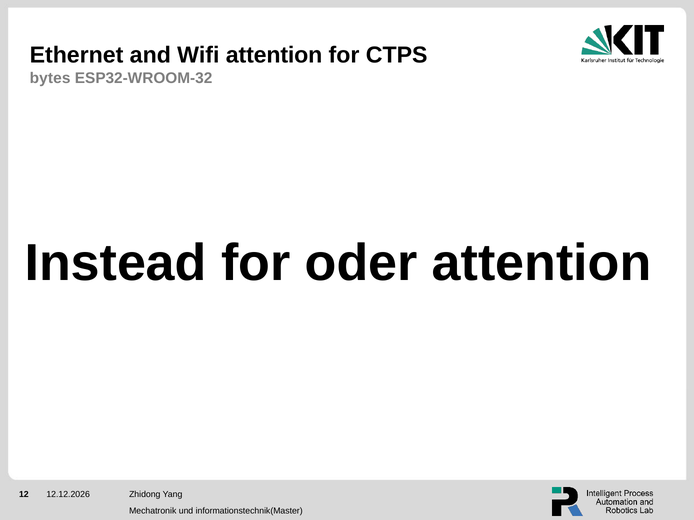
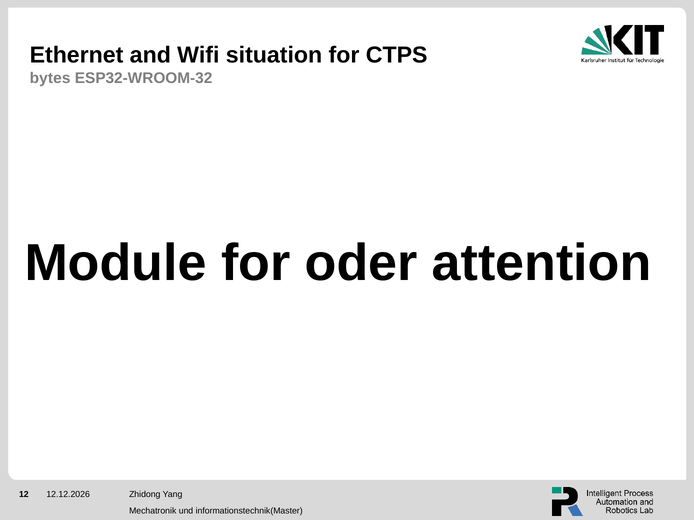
Wifi attention: attention -> situation (274, 55)
Instead: Instead -> Module (116, 263)
